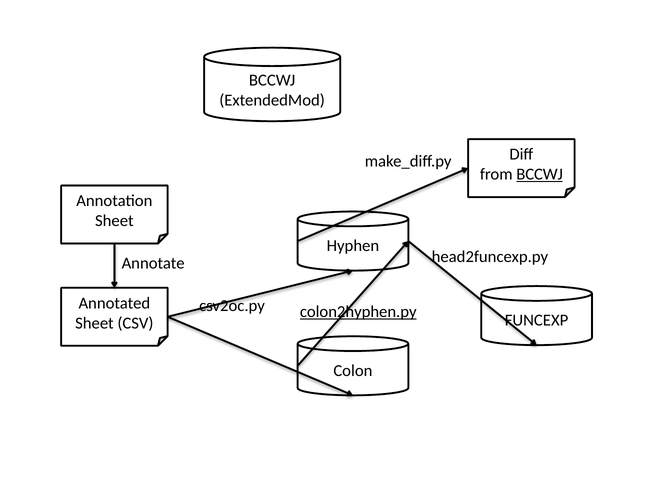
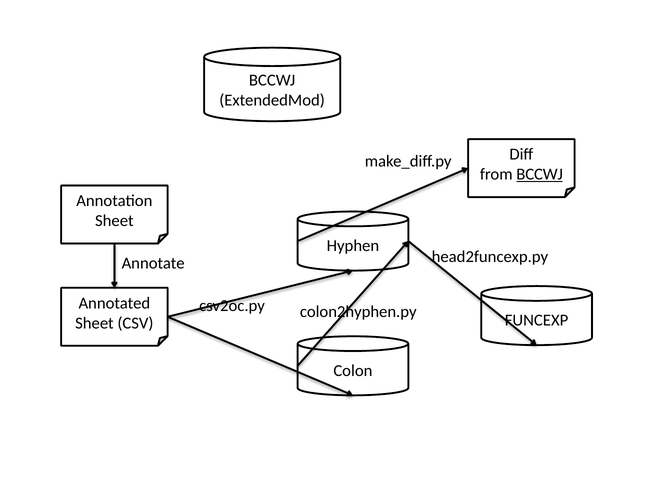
colon2hyphen.py underline: present -> none (358, 312)
